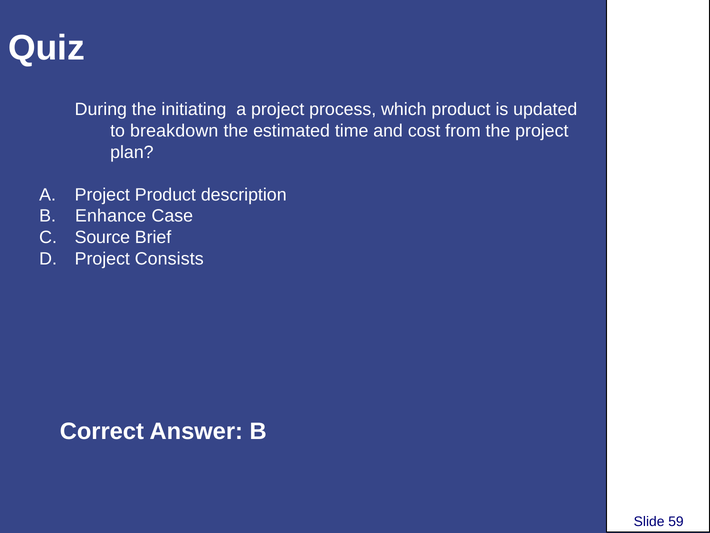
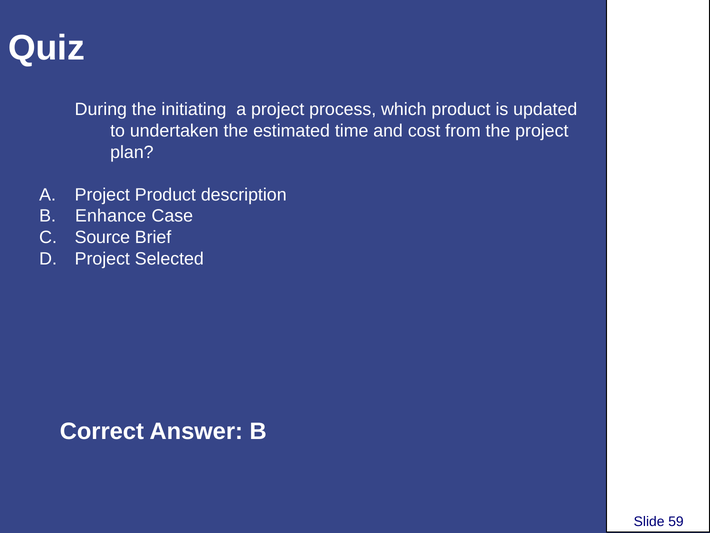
breakdown: breakdown -> undertaken (174, 131)
Consists: Consists -> Selected (169, 259)
